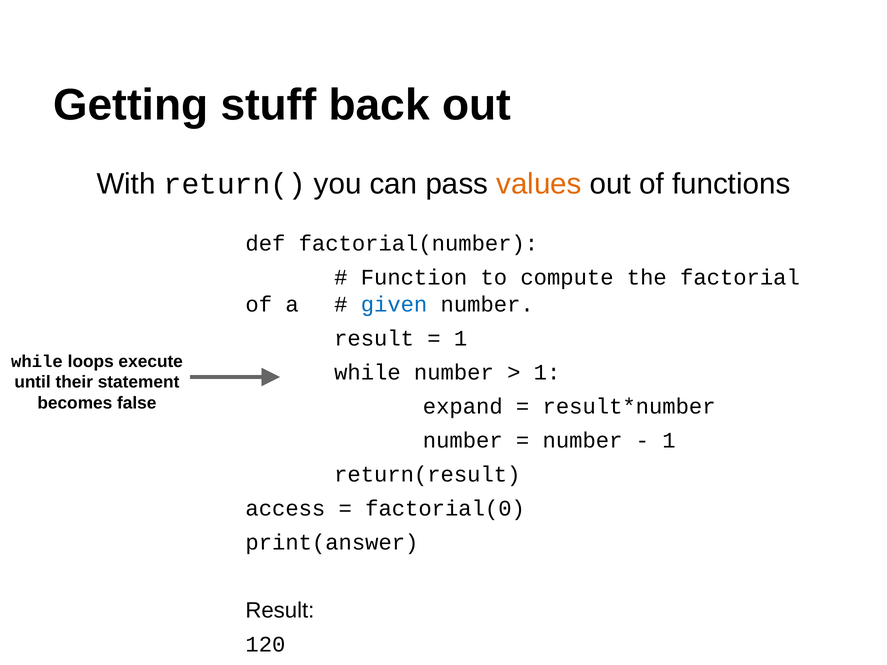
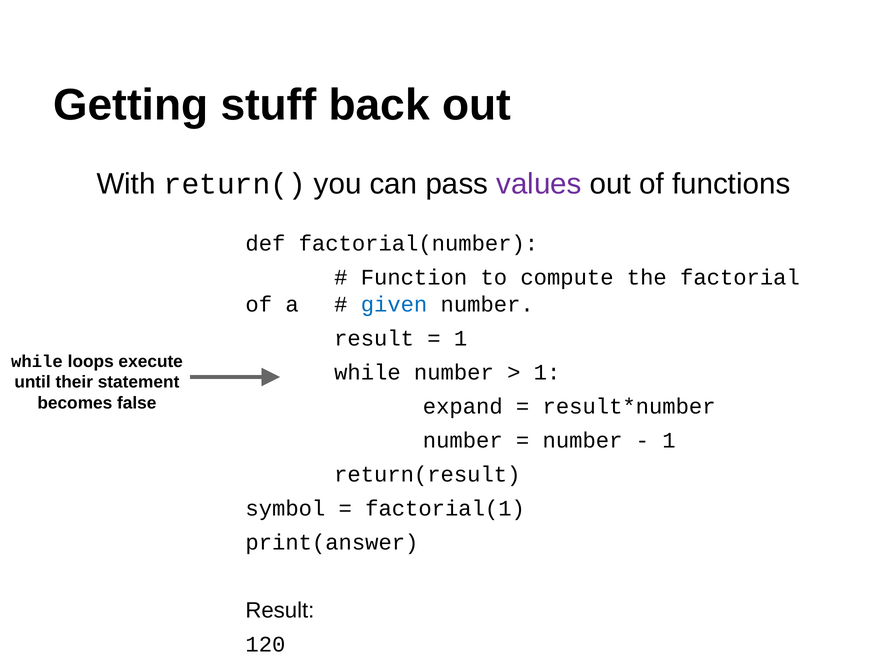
values colour: orange -> purple (539, 184)
access: access -> symbol (285, 508)
factorial(0: factorial(0 -> factorial(1 (445, 508)
